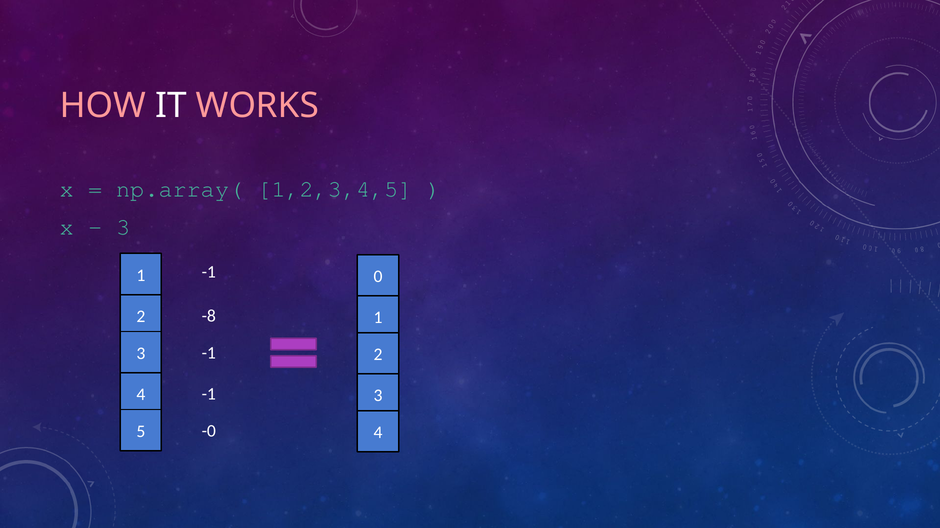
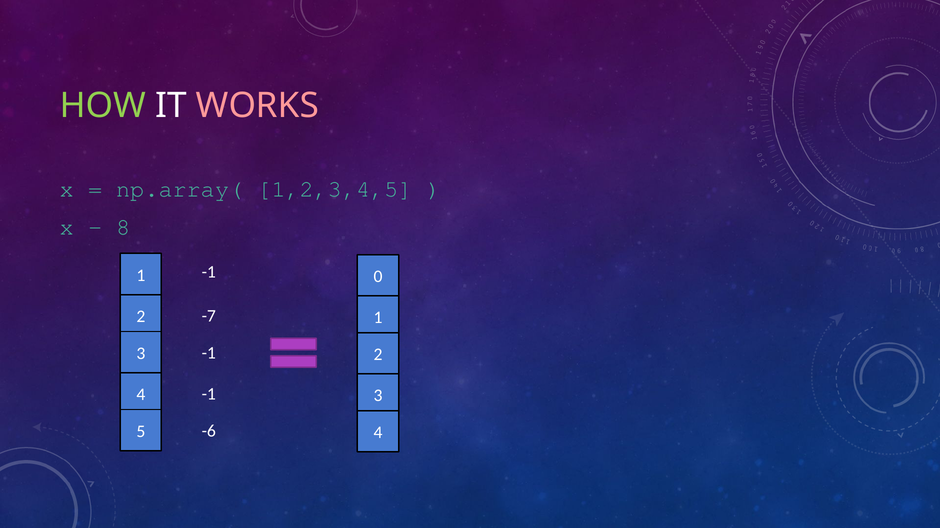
HOW colour: pink -> light green (103, 106)
3: 3 -> 8 (123, 227)
-8: -8 -> -7 (209, 317)
-0: -0 -> -6 (209, 432)
